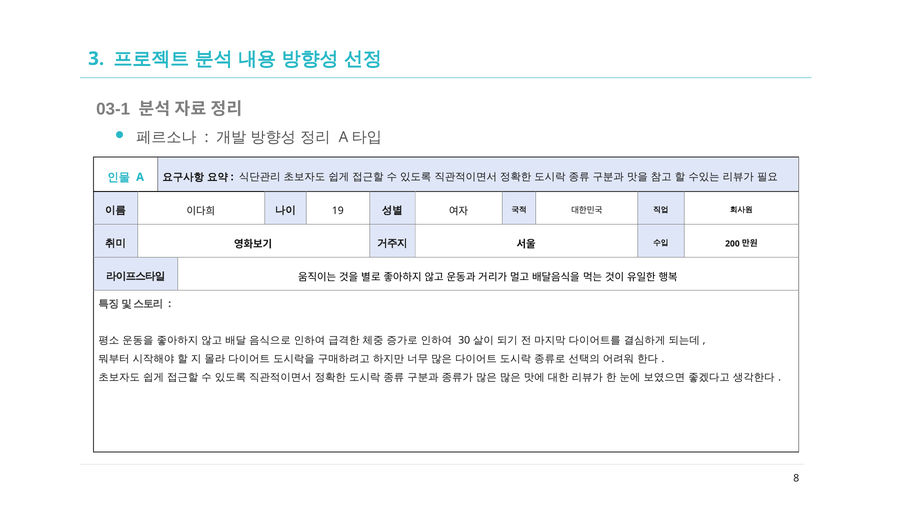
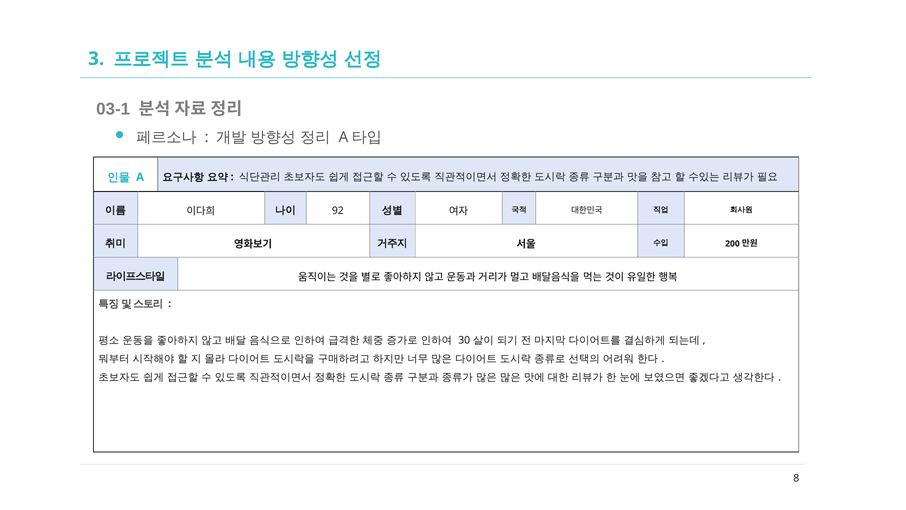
19: 19 -> 92 (338, 211)
